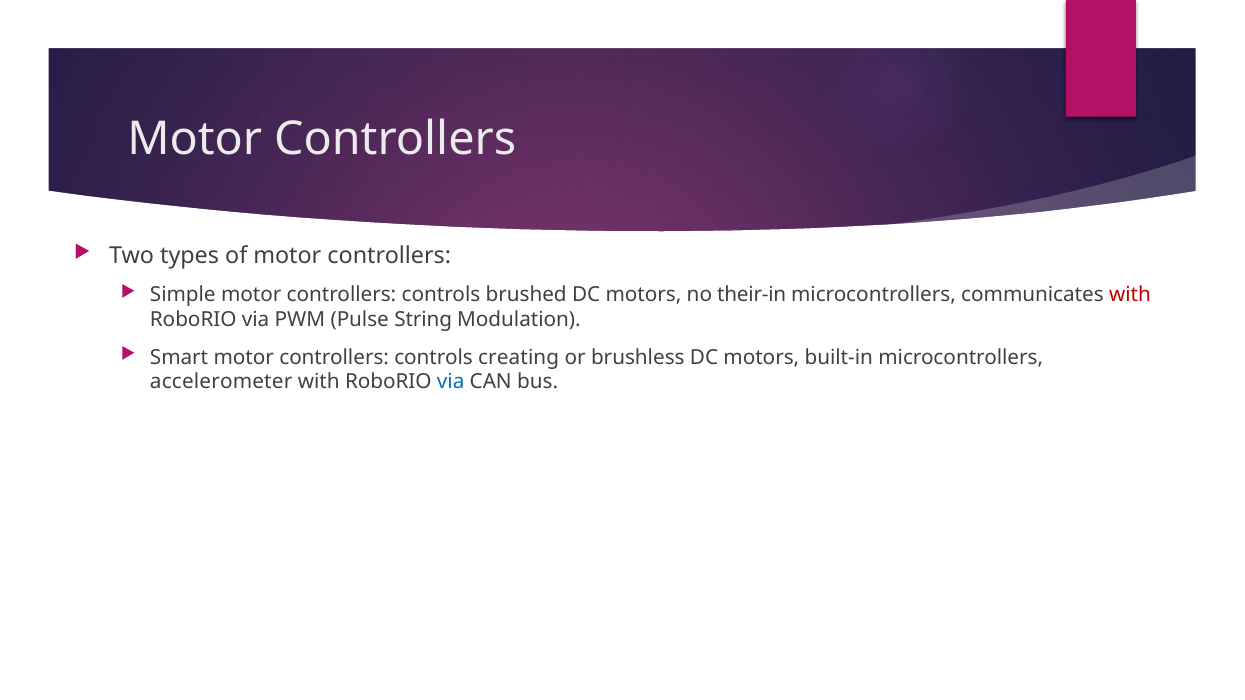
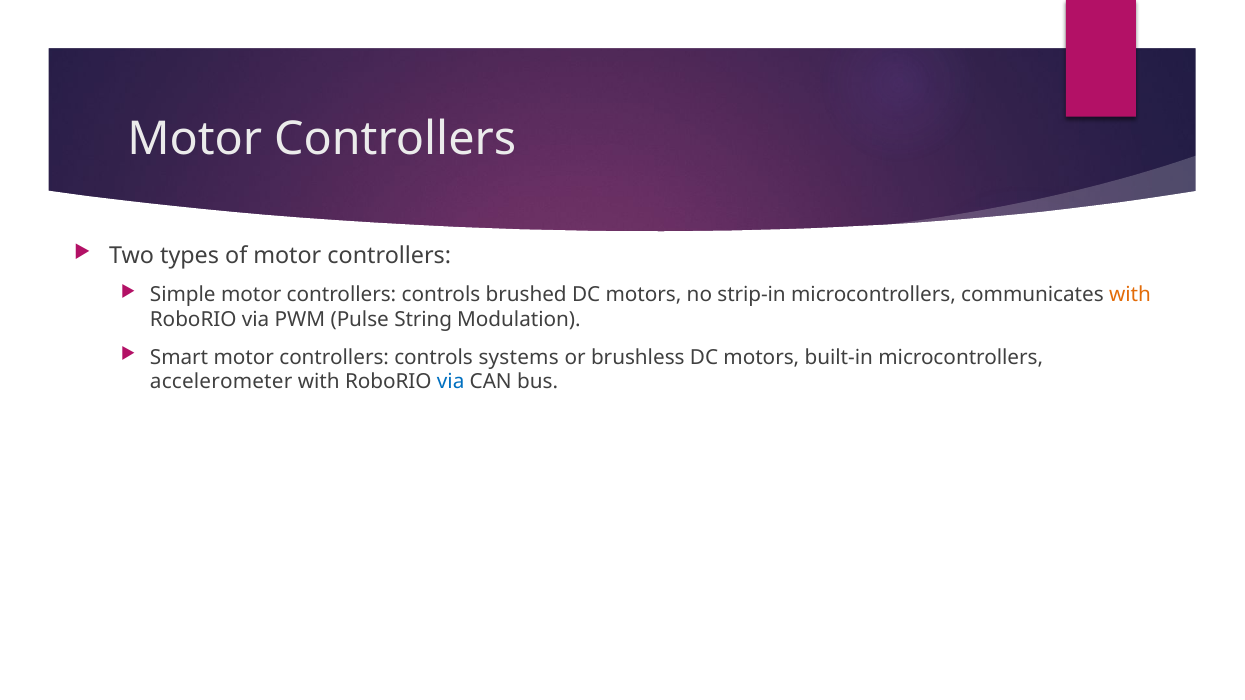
their-in: their-in -> strip-in (752, 295)
with colour: red -> orange (1130, 295)
creating: creating -> systems (519, 357)
